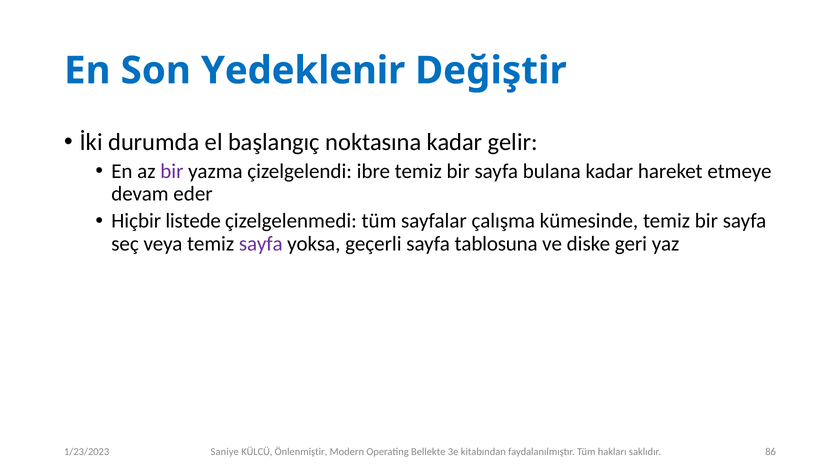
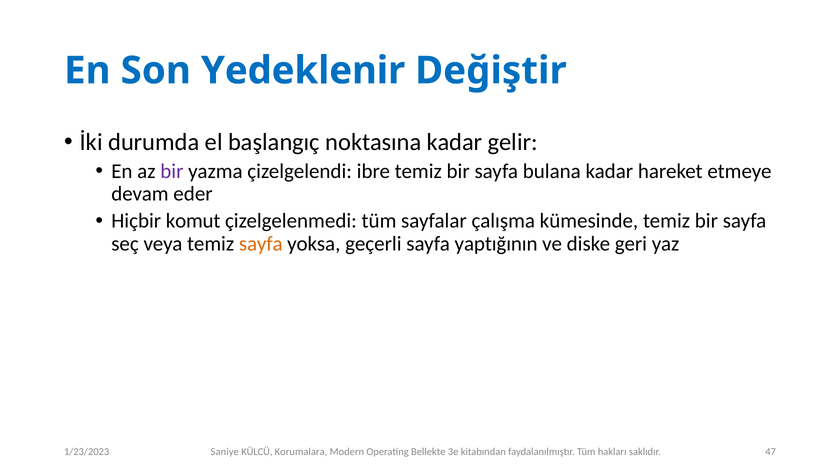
listede: listede -> komut (193, 221)
sayfa colour: purple -> orange (261, 243)
tablosuna: tablosuna -> yaptığının (496, 243)
Önlenmiştir: Önlenmiştir -> Korumalara (301, 451)
86: 86 -> 47 (771, 451)
